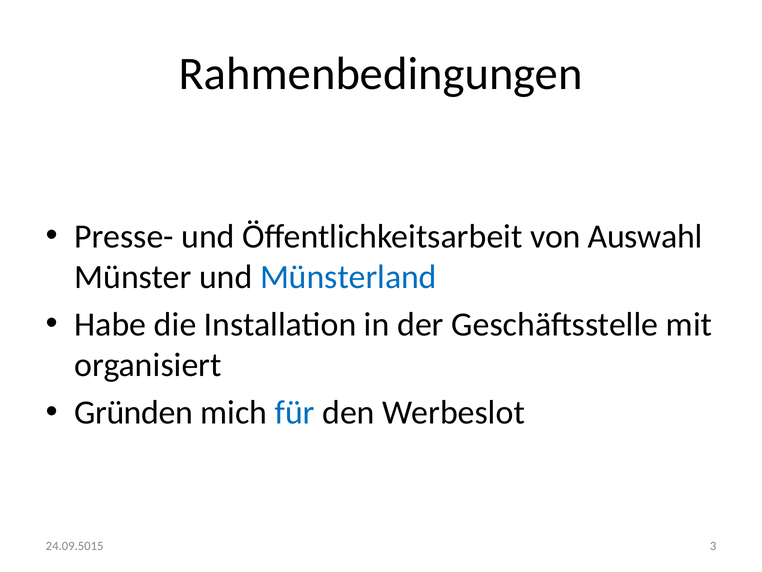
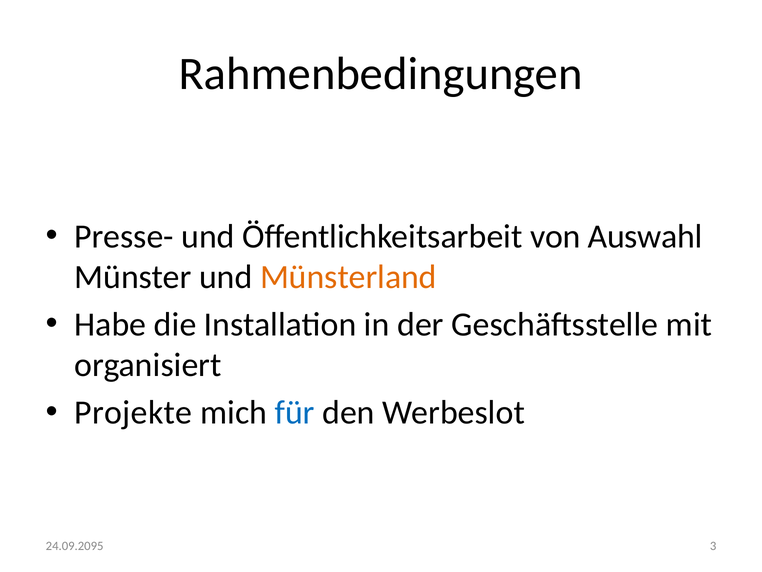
Münsterland colour: blue -> orange (348, 277)
Gründen: Gründen -> Projekte (133, 412)
24.09.5015: 24.09.5015 -> 24.09.2095 (75, 546)
